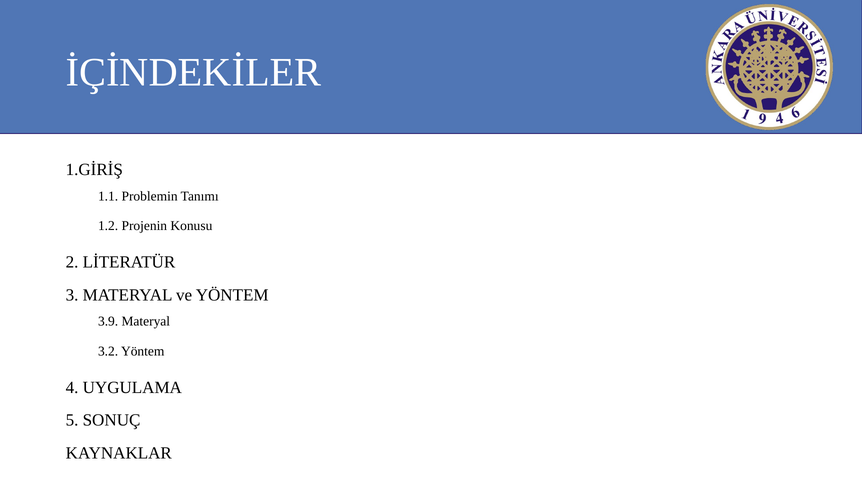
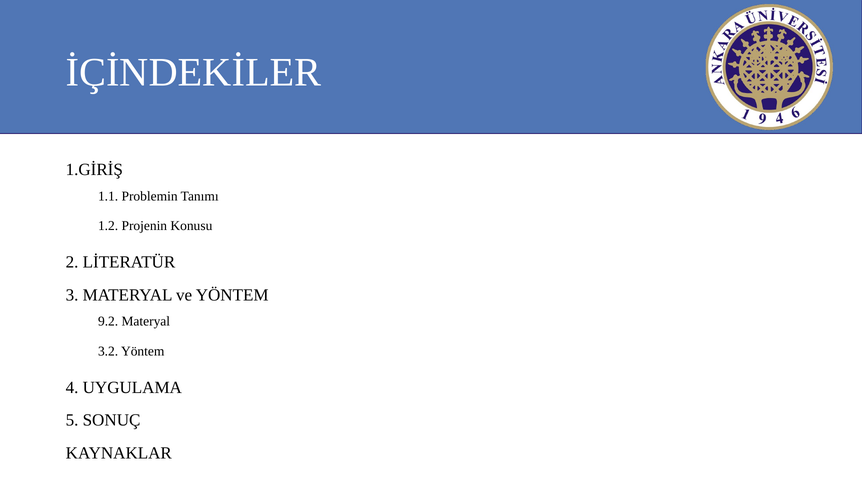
3.9: 3.9 -> 9.2 (108, 321)
